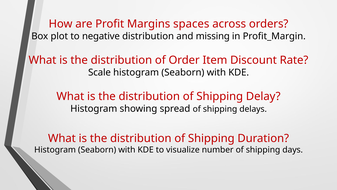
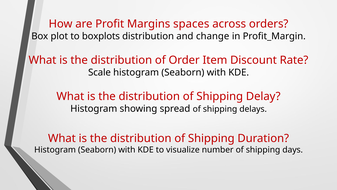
negative: negative -> boxplots (101, 36)
missing: missing -> change (213, 36)
